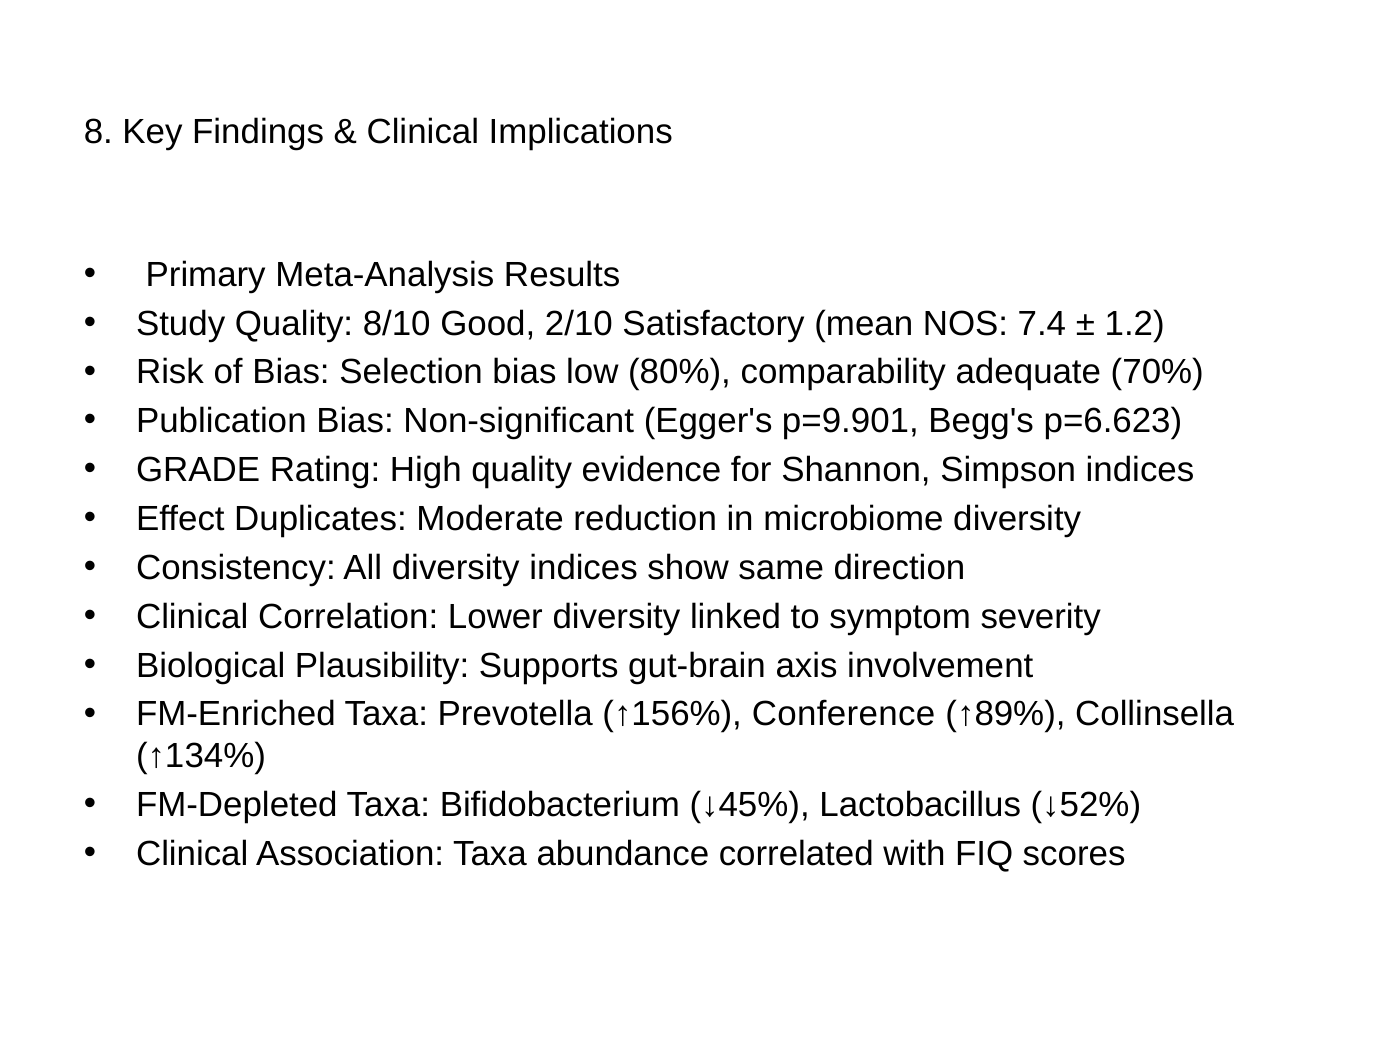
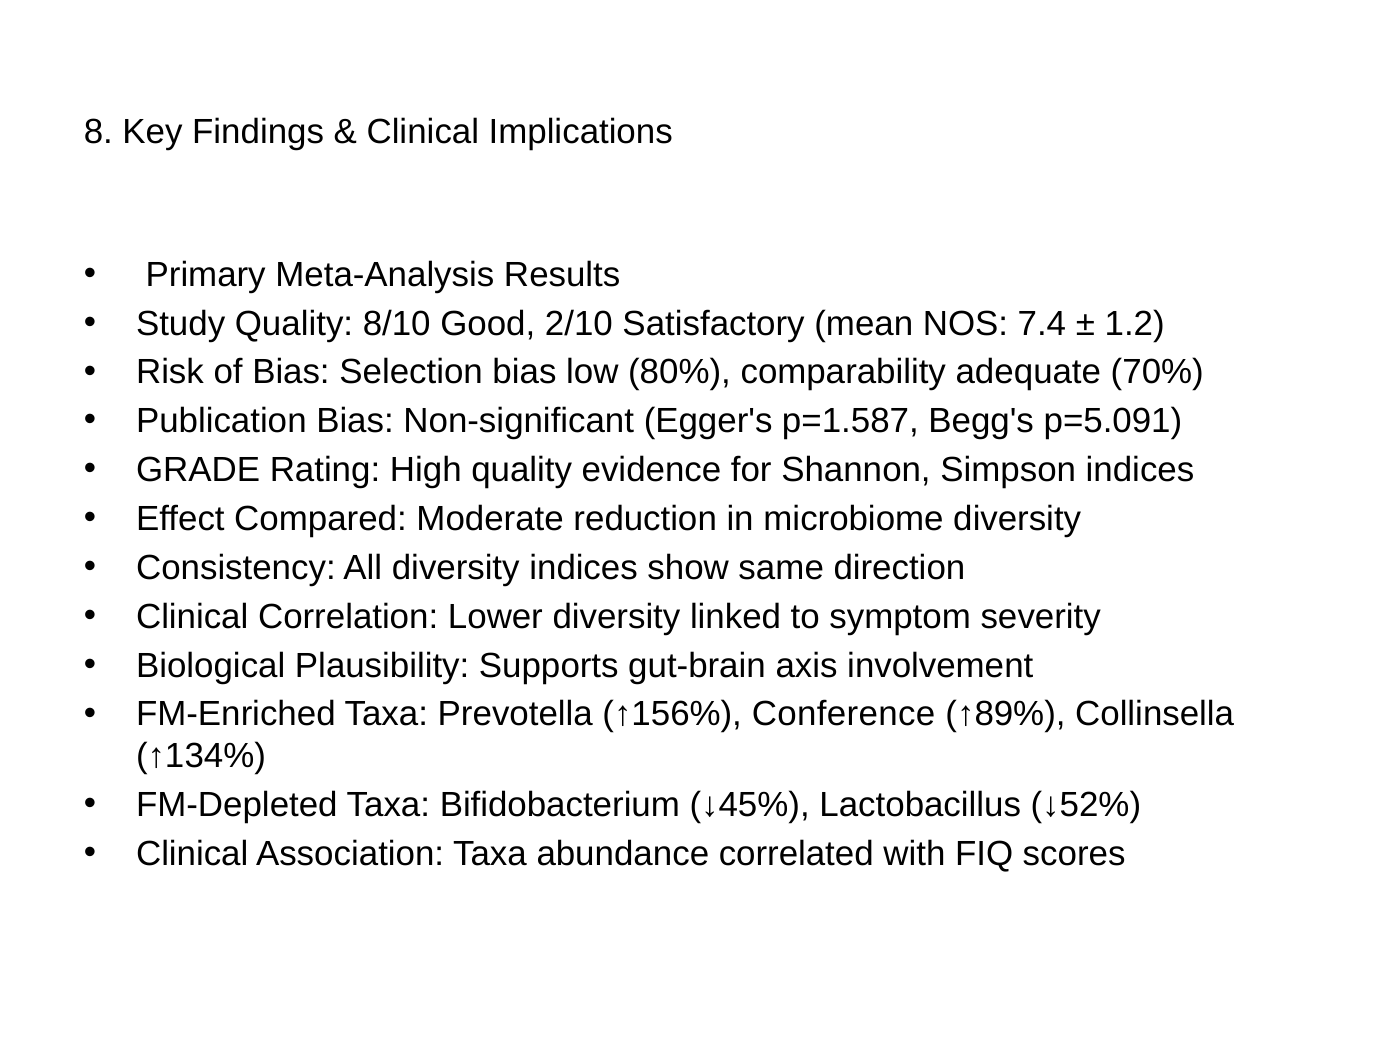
p=9.901: p=9.901 -> p=1.587 (850, 421)
p=6.623: p=6.623 -> p=5.091 (1113, 421)
Duplicates: Duplicates -> Compared (320, 519)
